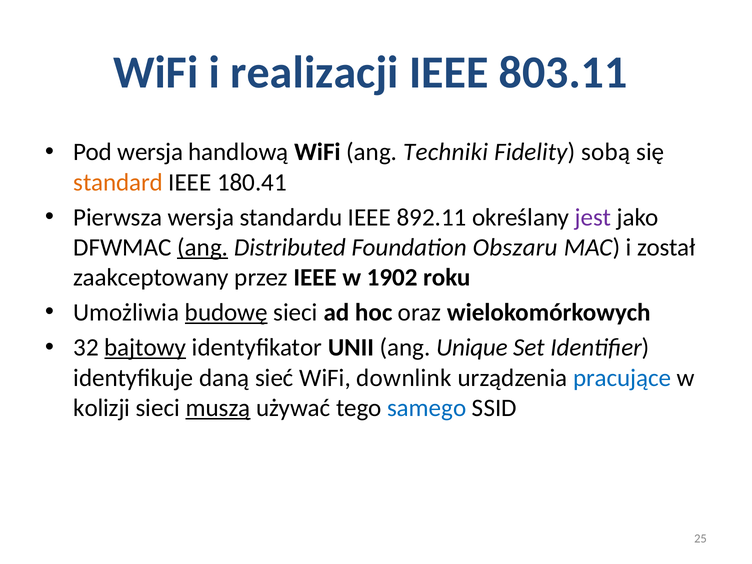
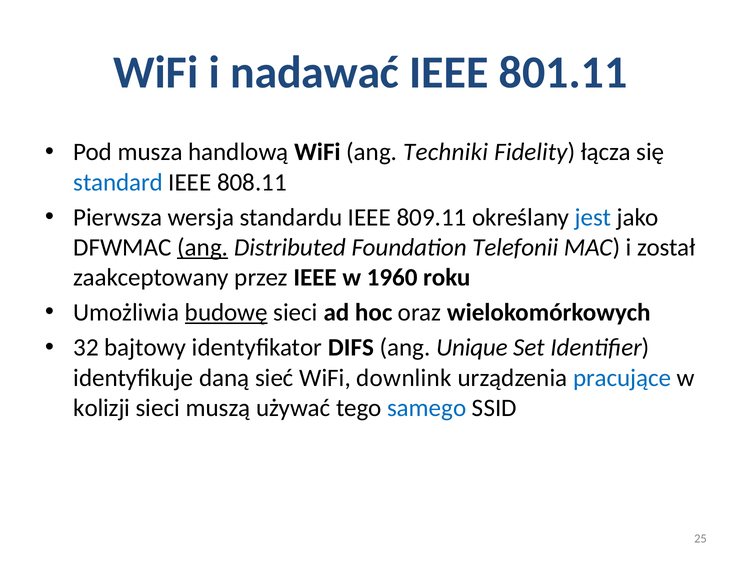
realizacji: realizacji -> nadawać (315, 73)
803.11: 803.11 -> 801.11 (563, 73)
Pod wersja: wersja -> musza (150, 152)
sobą: sobą -> łącza (606, 152)
standard colour: orange -> blue (118, 182)
180.41: 180.41 -> 808.11 (252, 182)
892.11: 892.11 -> 809.11 (432, 217)
jest colour: purple -> blue (593, 217)
Obszaru: Obszaru -> Telefonii (515, 247)
1902: 1902 -> 1960 (392, 277)
bajtowy underline: present -> none (145, 348)
UNII: UNII -> DIFS (351, 348)
muszą underline: present -> none (218, 408)
